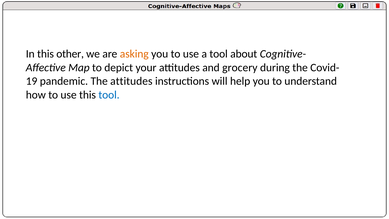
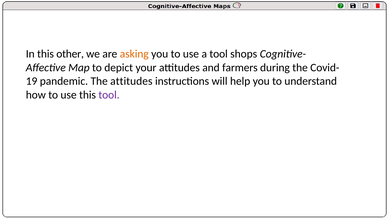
about: about -> shops (244, 54)
grocery: grocery -> farmers (240, 68)
tool colour: blue -> purple (109, 95)
